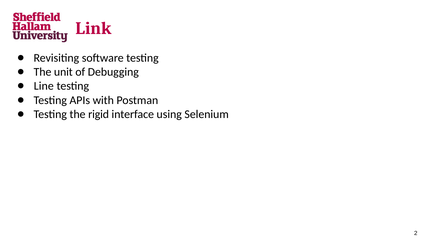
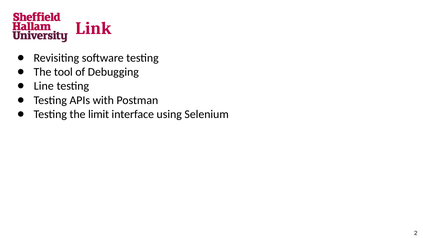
unit: unit -> tool (63, 72)
rigid: rigid -> limit (99, 114)
